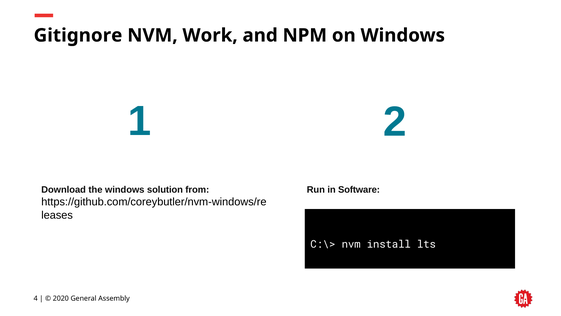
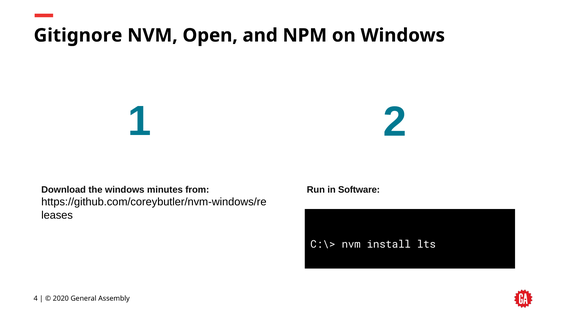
Work: Work -> Open (210, 35)
solution: solution -> minutes (165, 189)
